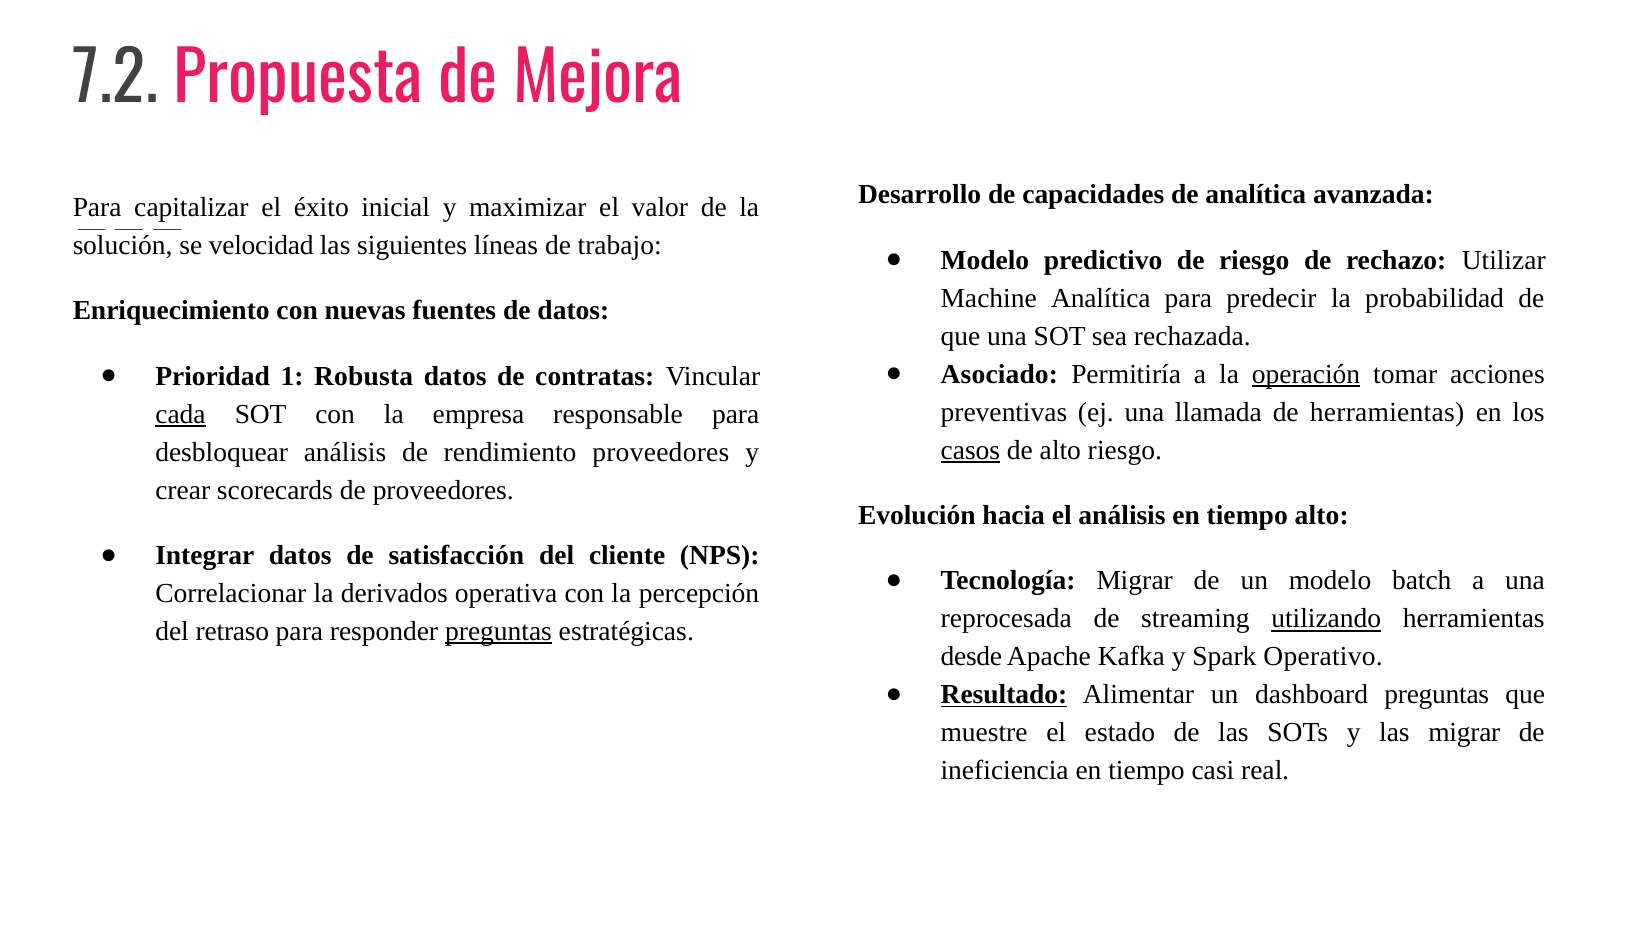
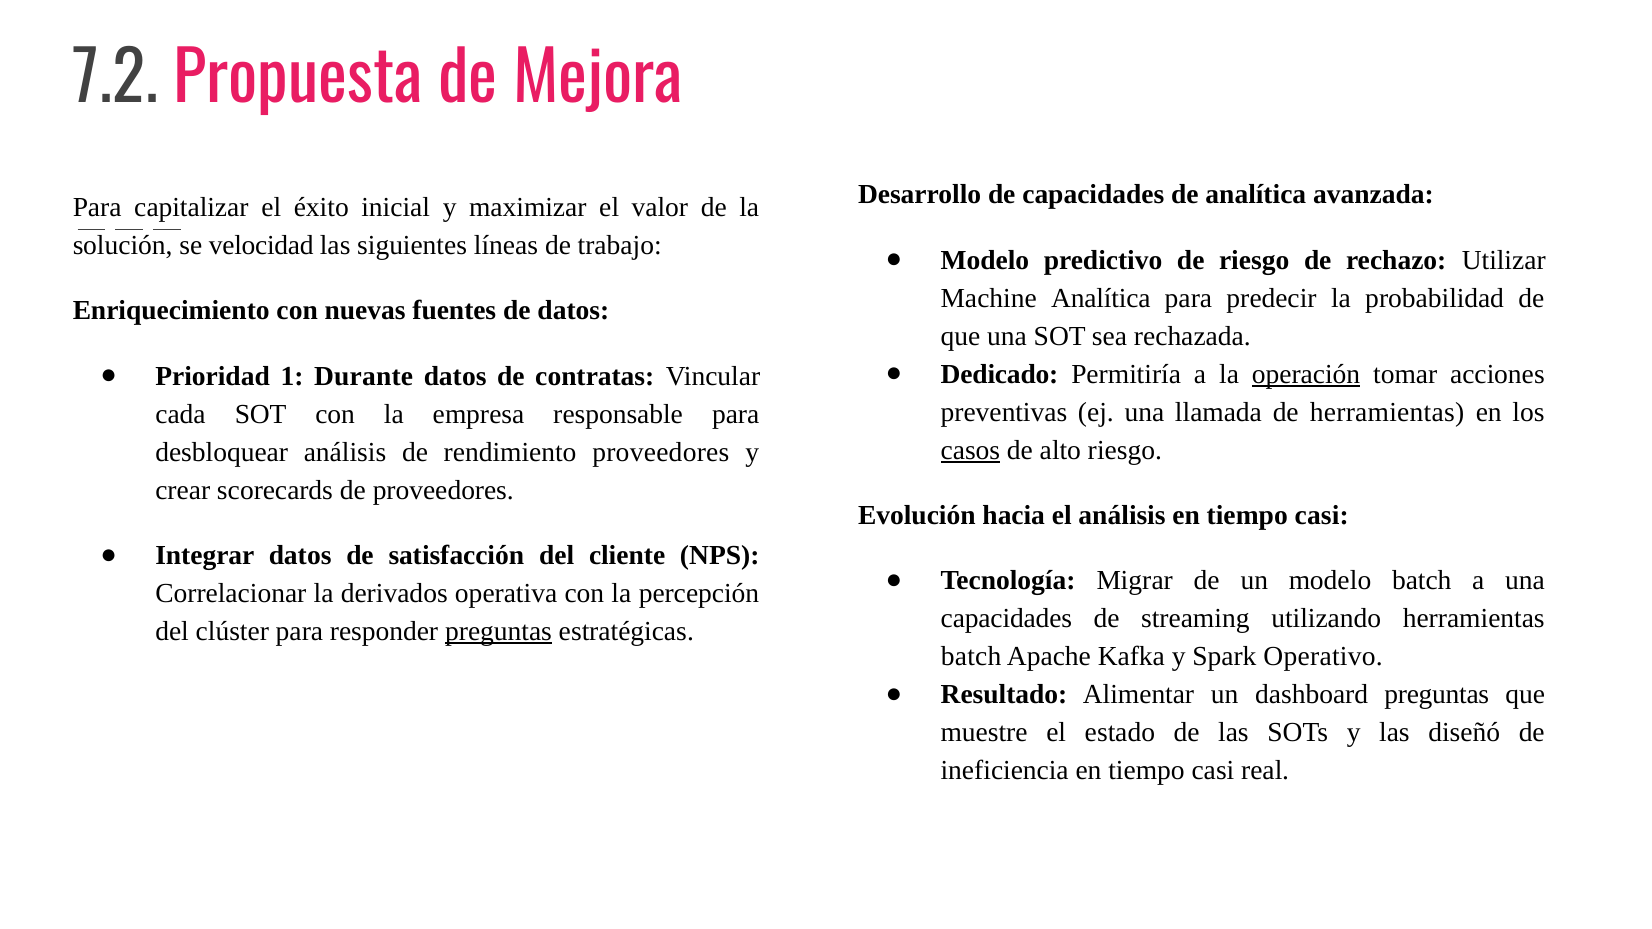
Asociado: Asociado -> Dedicado (1000, 374)
Robusta: Robusta -> Durante (364, 376)
cada underline: present -> none (180, 414)
análisis en tiempo alto: alto -> casi (1322, 516)
reprocesada: reprocesada -> capacidades (1006, 619)
utilizando underline: present -> none (1326, 619)
retraso: retraso -> clúster (232, 632)
desde: desde -> batch (971, 657)
Resultado underline: present -> none (1004, 695)
las migrar: migrar -> diseñó (1464, 733)
